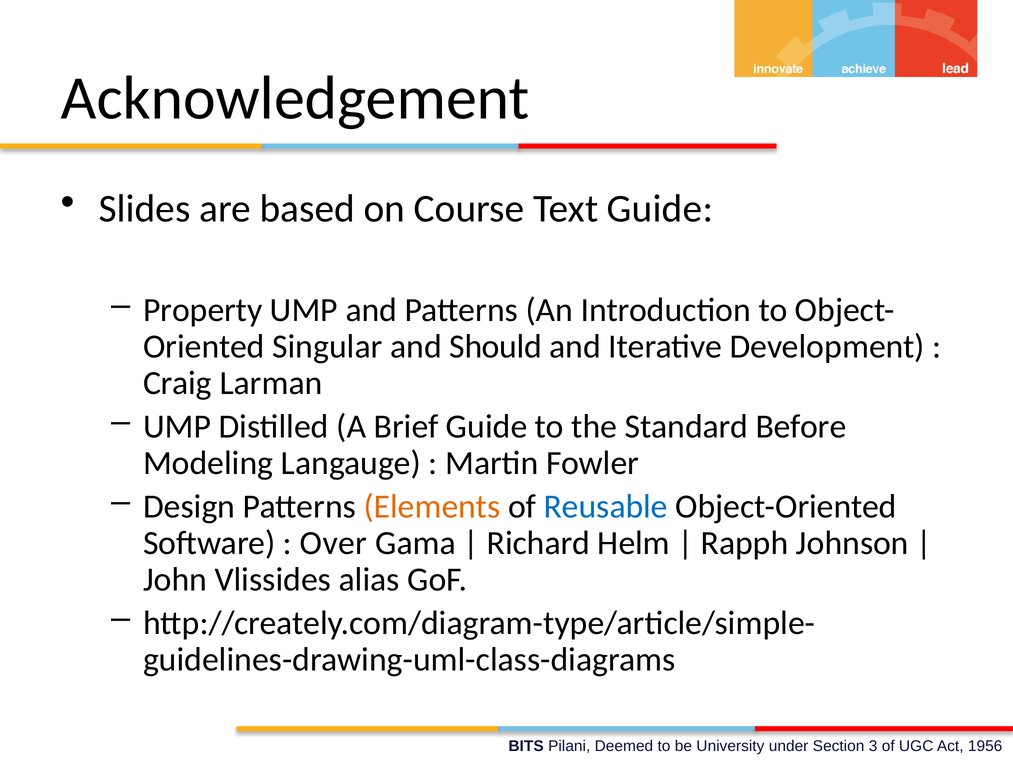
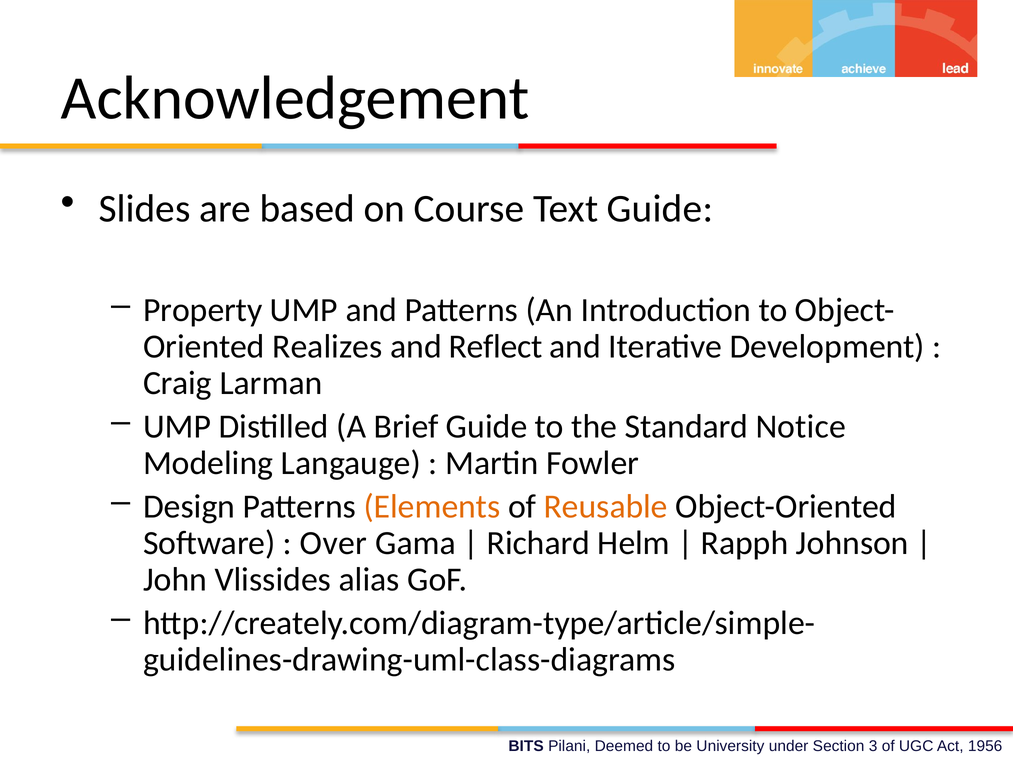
Singular: Singular -> Realizes (327, 346)
Should: Should -> Reflect (496, 346)
Before: Before -> Notice (801, 426)
Reusable colour: blue -> orange (606, 506)
